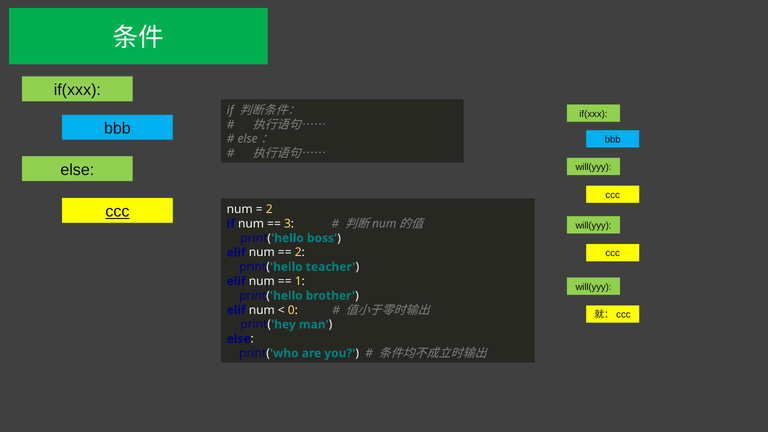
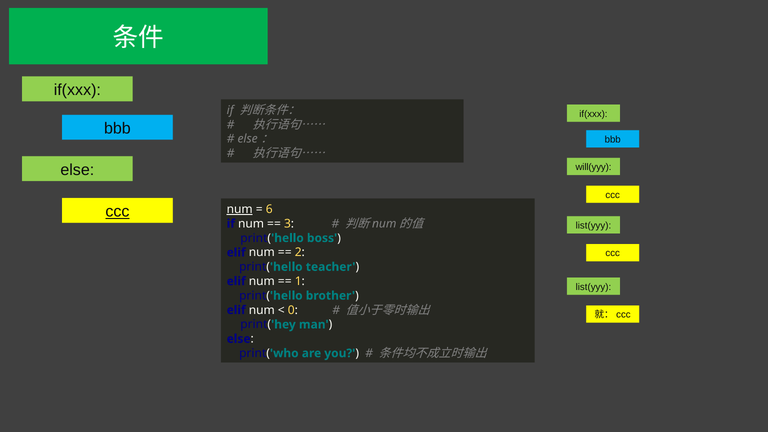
num underline: none -> present (240, 209)
2: 2 -> 6 (269, 209)
will(yyy: will(yyy -> list(yyy (593, 225)
will(yyy: will(yyy -> list(yyy (593, 287)
